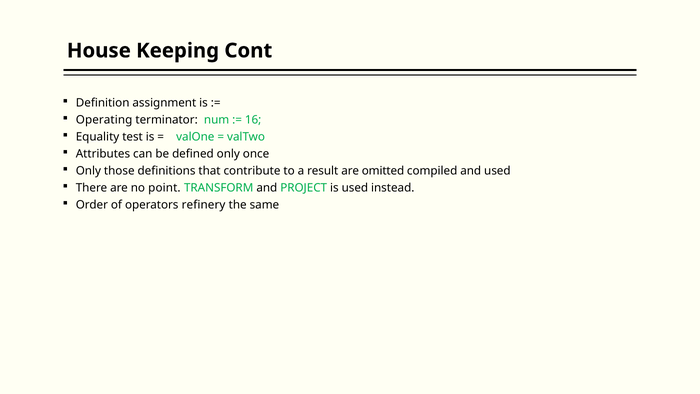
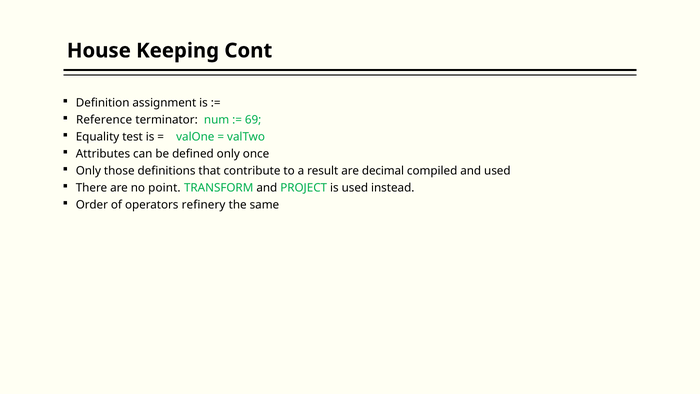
Operating: Operating -> Reference (104, 120)
16: 16 -> 69 (253, 120)
omitted: omitted -> decimal (383, 171)
